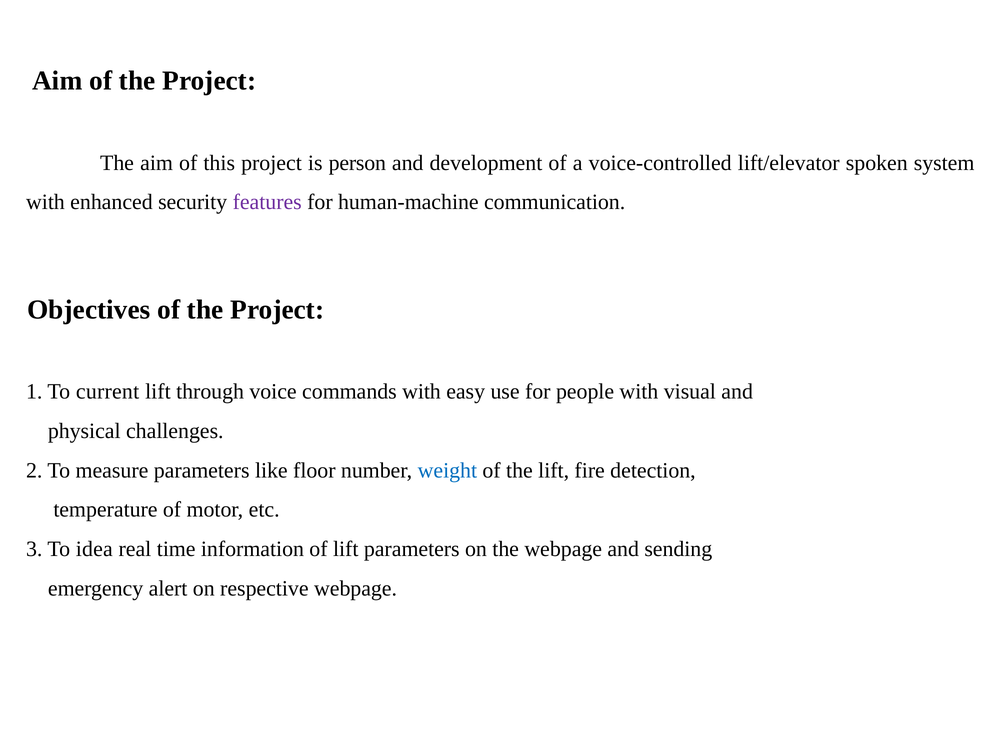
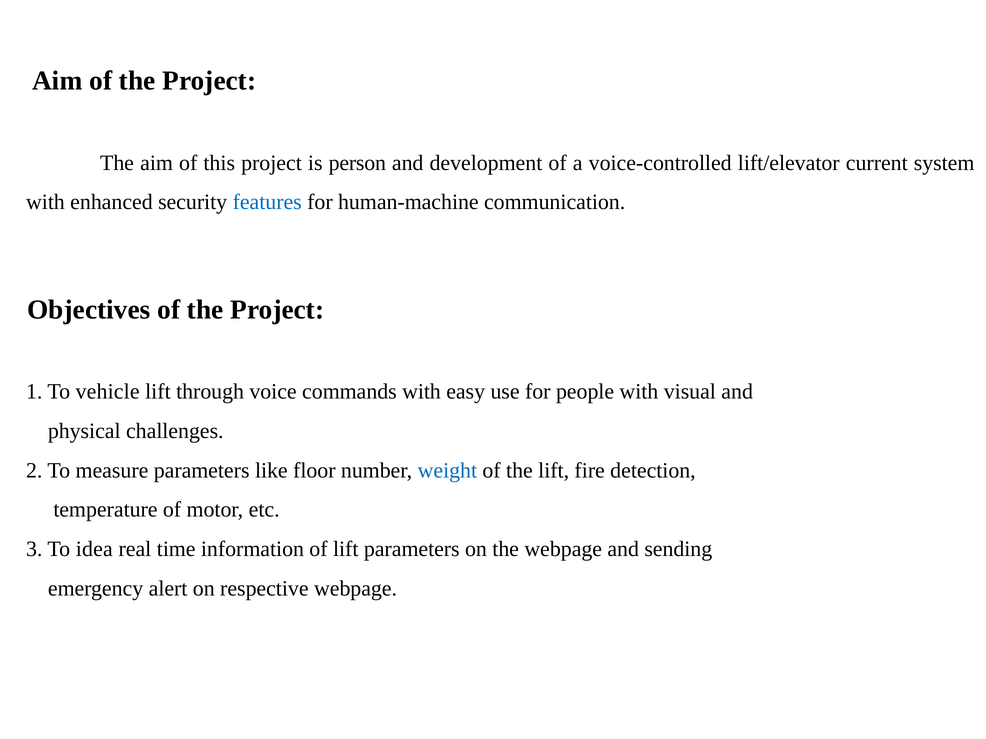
spoken: spoken -> current (877, 163)
features colour: purple -> blue (267, 202)
current: current -> vehicle (108, 392)
